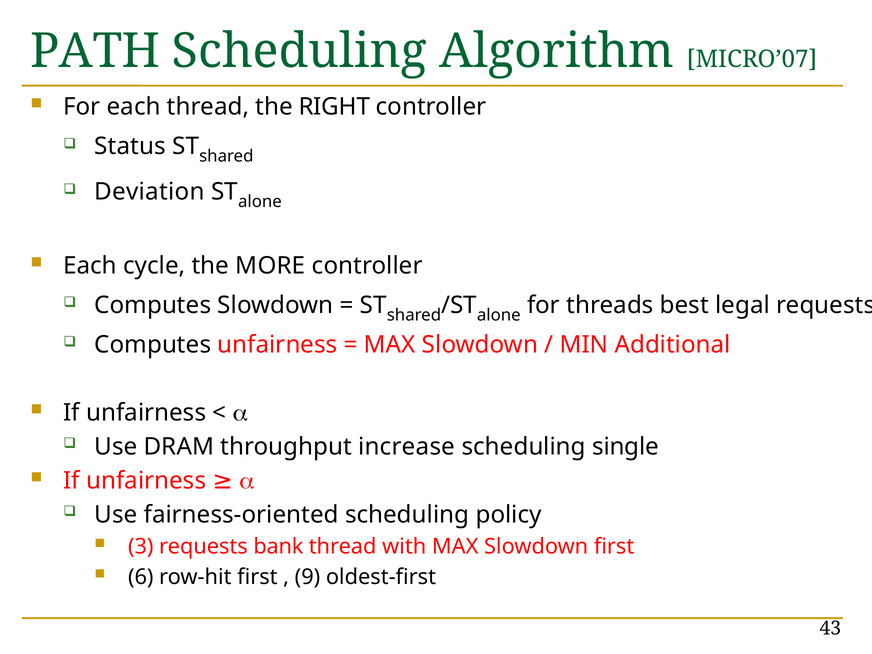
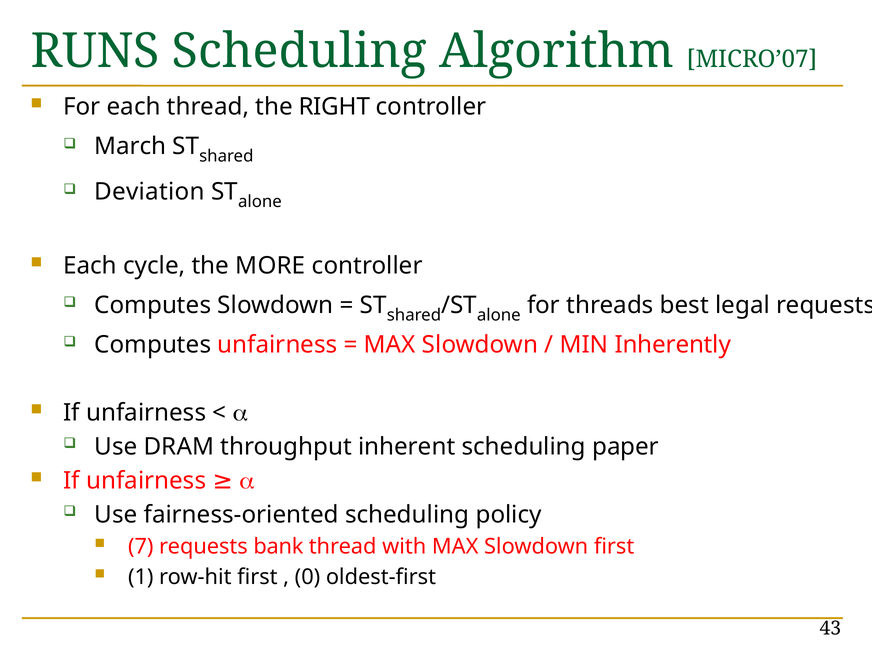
PATH: PATH -> RUNS (95, 51)
Status: Status -> March (130, 146)
Additional: Additional -> Inherently (673, 345)
increase: increase -> inherent (407, 447)
single: single -> paper (625, 447)
3: 3 -> 7 (141, 546)
6: 6 -> 1 (141, 577)
9: 9 -> 0 (307, 577)
